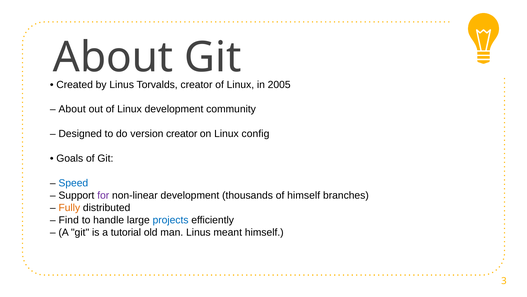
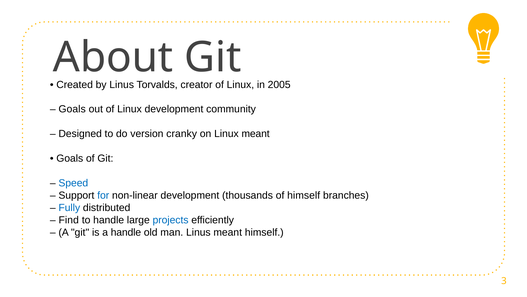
About: About -> Goals (72, 109)
version creator: creator -> cranky (182, 134)
Linux config: config -> meant (256, 134)
for colour: purple -> blue (103, 195)
Fully colour: orange -> blue (69, 208)
a tutorial: tutorial -> handle (126, 232)
